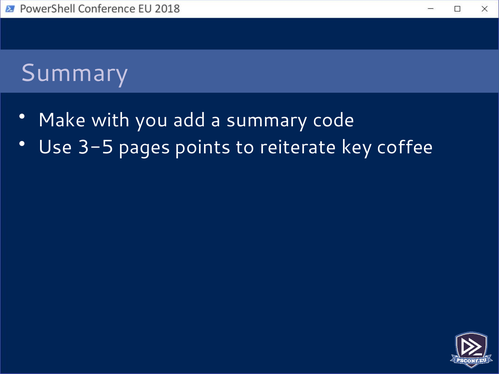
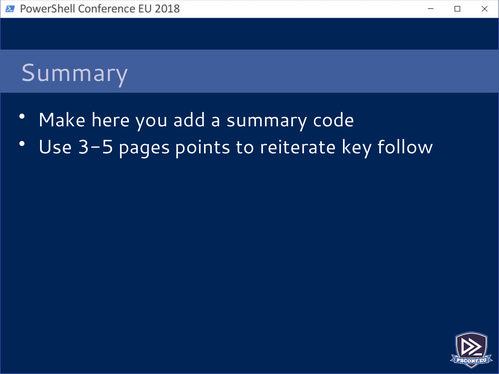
with: with -> here (111, 120)
coffee: coffee -> follow (405, 147)
